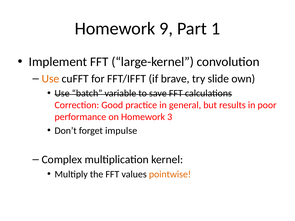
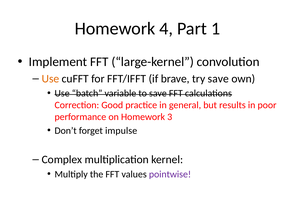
9: 9 -> 4 (166, 29)
try slide: slide -> save (218, 79)
pointwise colour: orange -> purple (170, 174)
